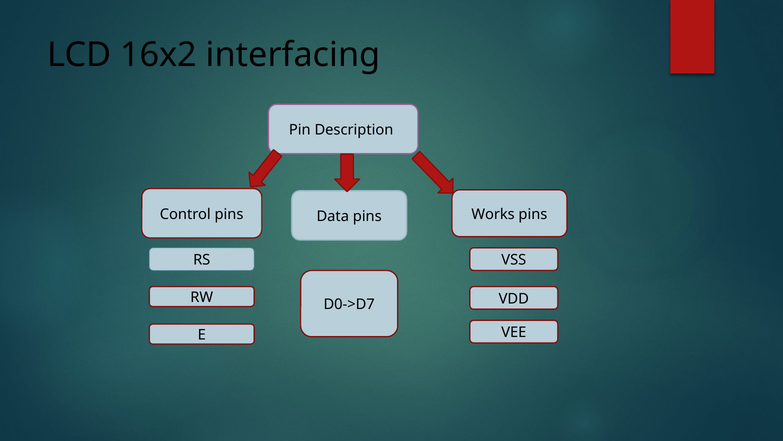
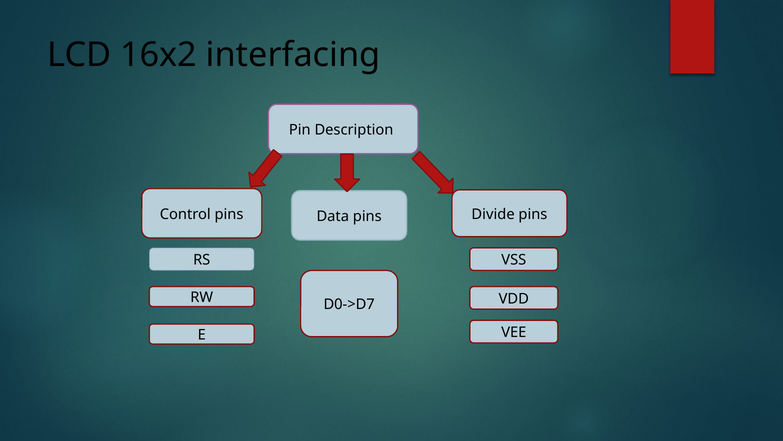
Works: Works -> Divide (493, 214)
